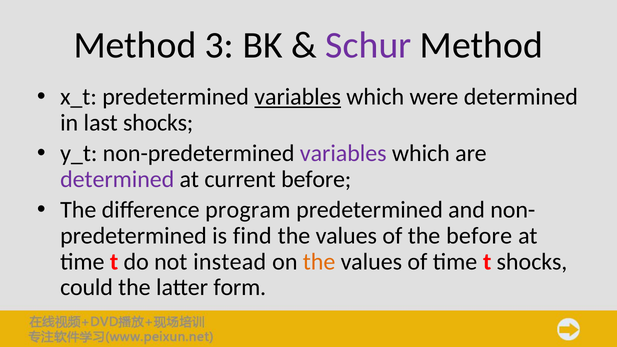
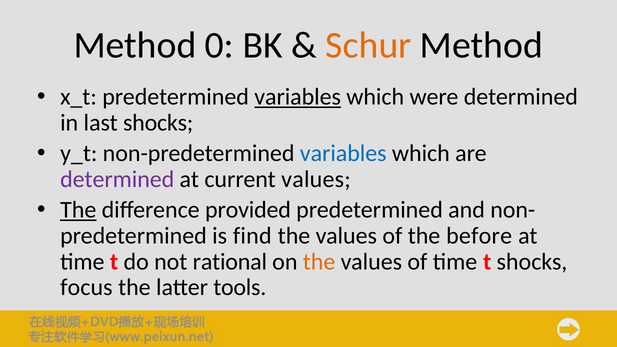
3: 3 -> 0 (219, 45)
Schur colour: purple -> orange (368, 45)
variables colour: purple -> blue (343, 153)
current before: before -> values (316, 179)
The underline: none -> present (78, 210)
program: program -> provided (248, 210)
instead: instead -> rational (230, 262)
could: could -> focus (86, 288)
form: form -> tools (240, 288)
